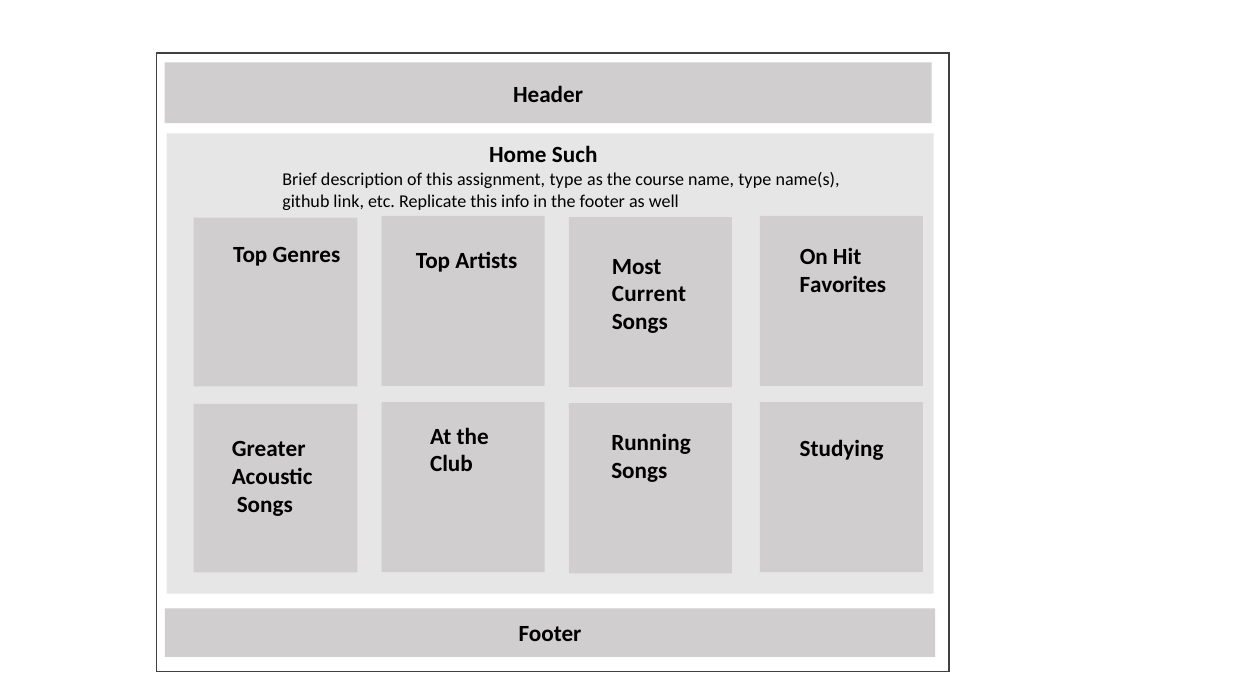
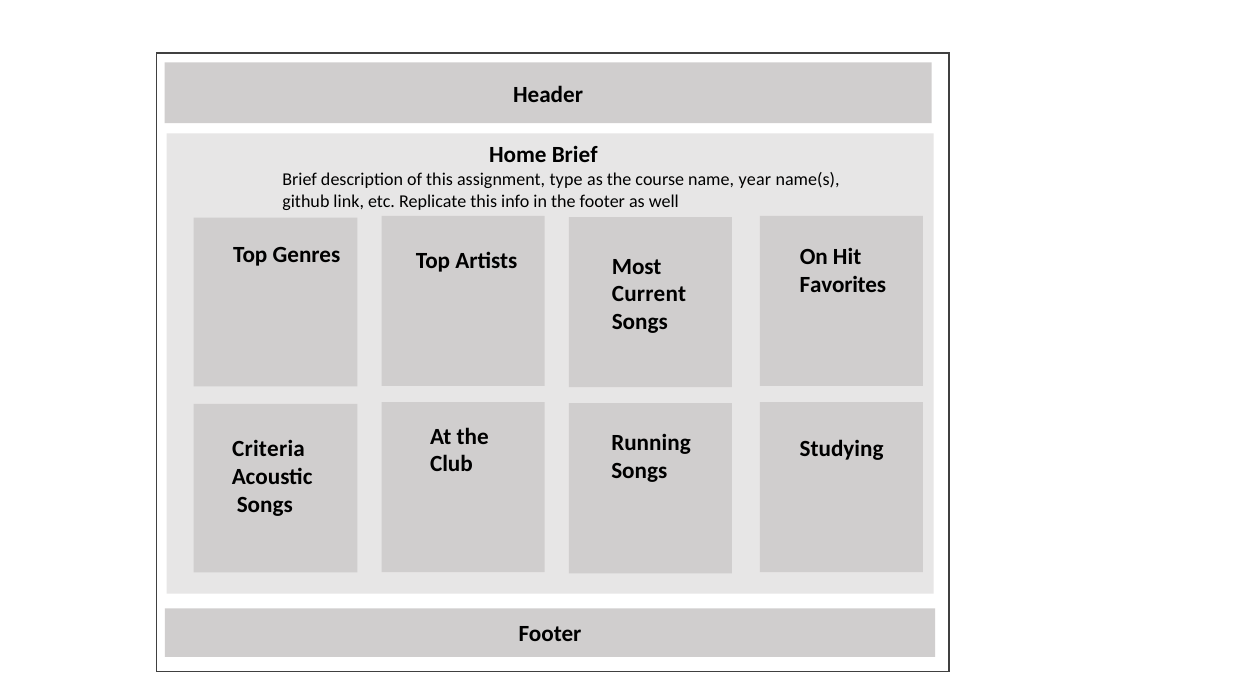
Home Such: Such -> Brief (575, 155)
name type: type -> year (755, 180)
Greater: Greater -> Criteria (269, 449)
